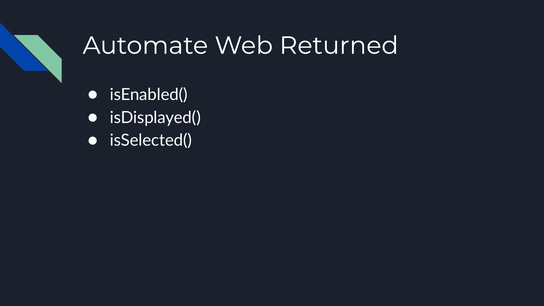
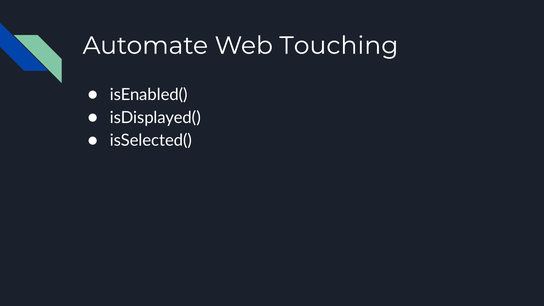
Returned: Returned -> Touching (339, 46)
